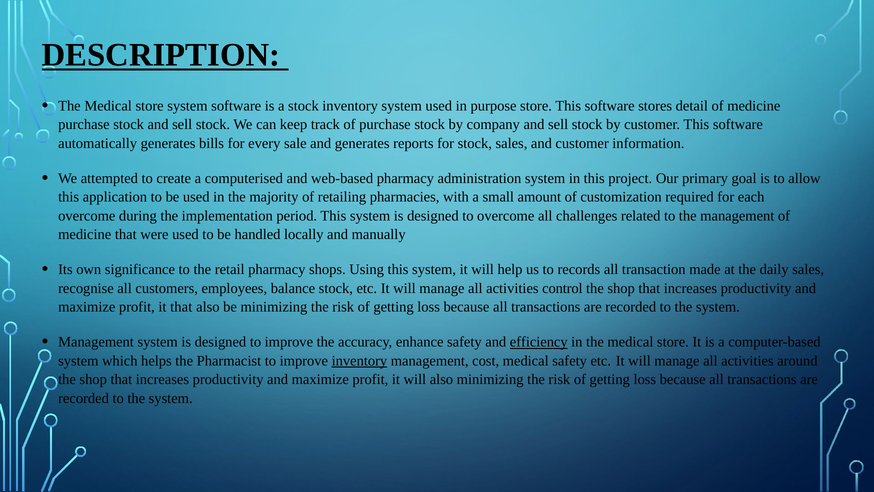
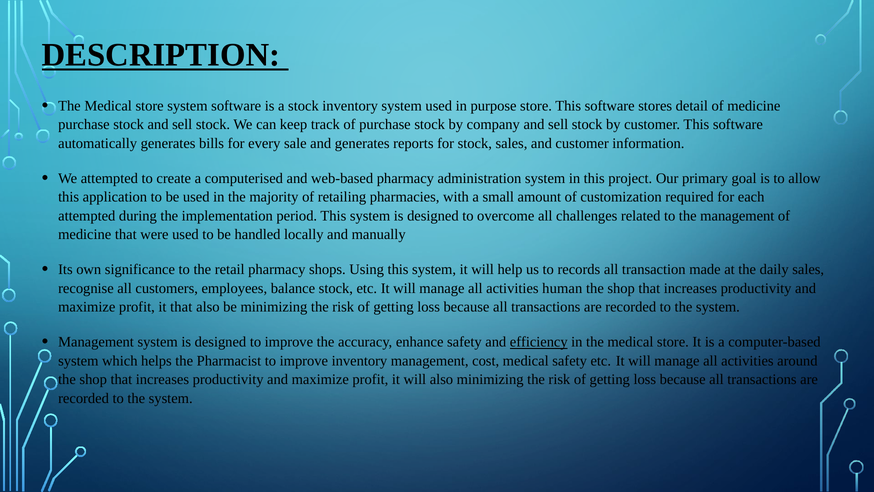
overcome: overcome -> attempted (87, 216)
control: control -> human (562, 288)
inventory underline: present -> none (359, 361)
